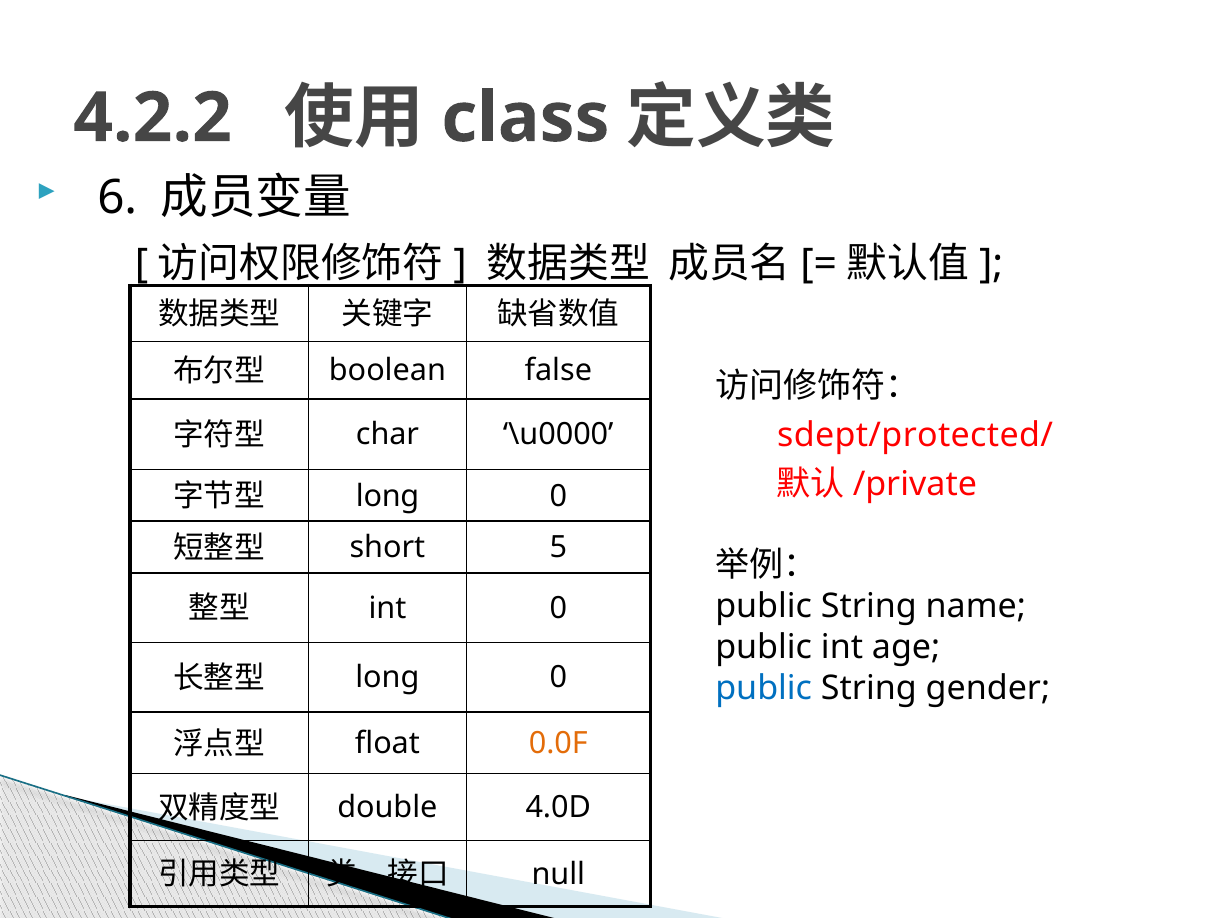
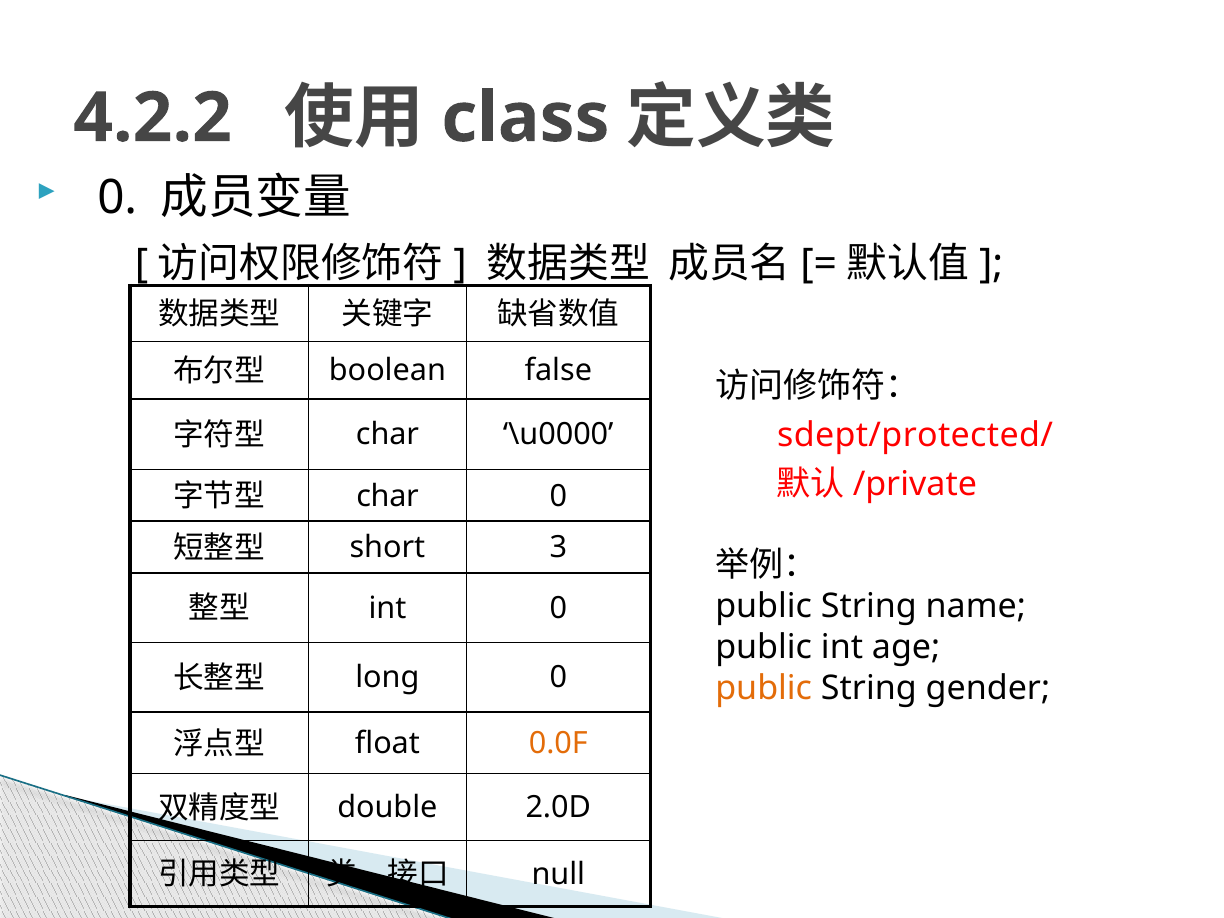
6: 6 -> 0 (117, 198)
long: long -> char (388, 496)
5: 5 -> 3 (558, 548)
public colour: blue -> orange (764, 688)
4.0D: 4.0D -> 2.0D (558, 808)
